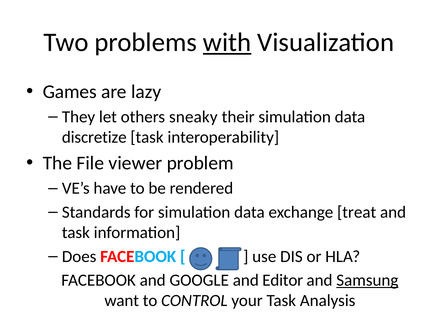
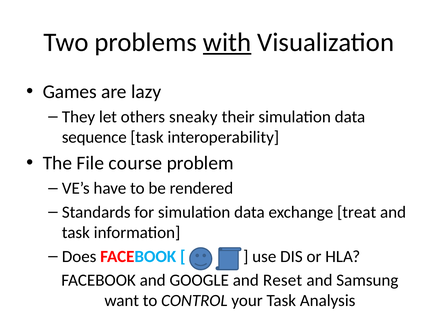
discretize: discretize -> sequence (94, 137)
viewer: viewer -> course (135, 163)
Editor: Editor -> Reset (283, 281)
Samsung underline: present -> none (367, 281)
